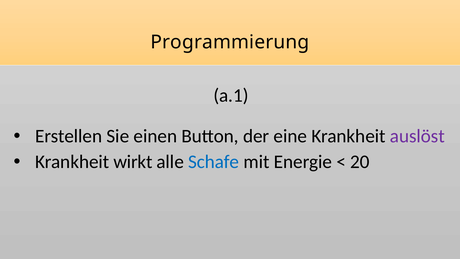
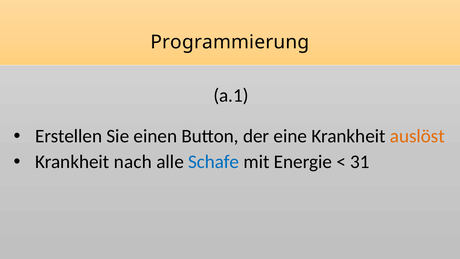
auslöst colour: purple -> orange (417, 136)
wirkt: wirkt -> nach (133, 162)
20: 20 -> 31 (360, 162)
